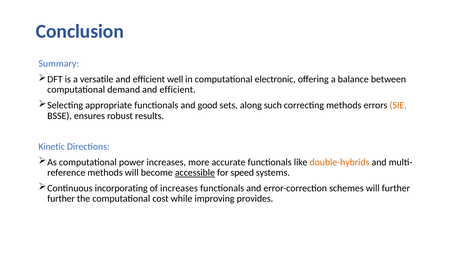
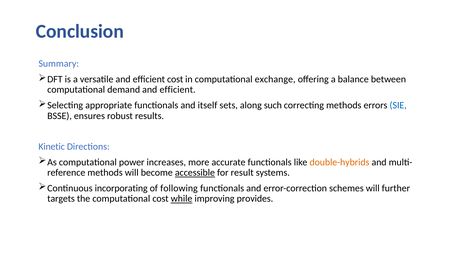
efficient well: well -> cost (175, 79)
electronic: electronic -> exchange (275, 79)
good: good -> itself (207, 105)
SIE colour: orange -> blue (398, 105)
speed: speed -> result (242, 173)
of increases: increases -> following (179, 188)
further: further -> targets (61, 199)
while underline: none -> present (182, 199)
